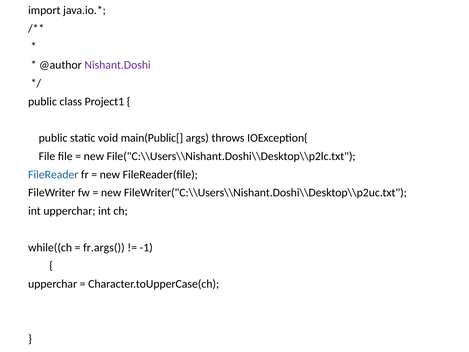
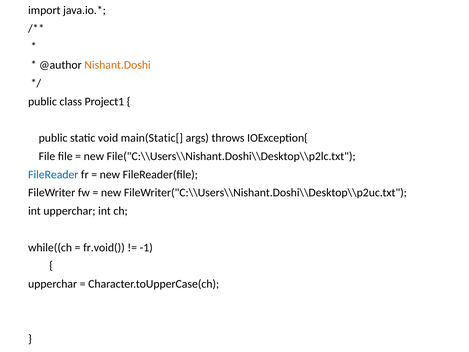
Nishant.Doshi colour: purple -> orange (118, 65)
main(Public[: main(Public[ -> main(Static[ (152, 138)
fr.args(: fr.args( -> fr.void( (104, 247)
